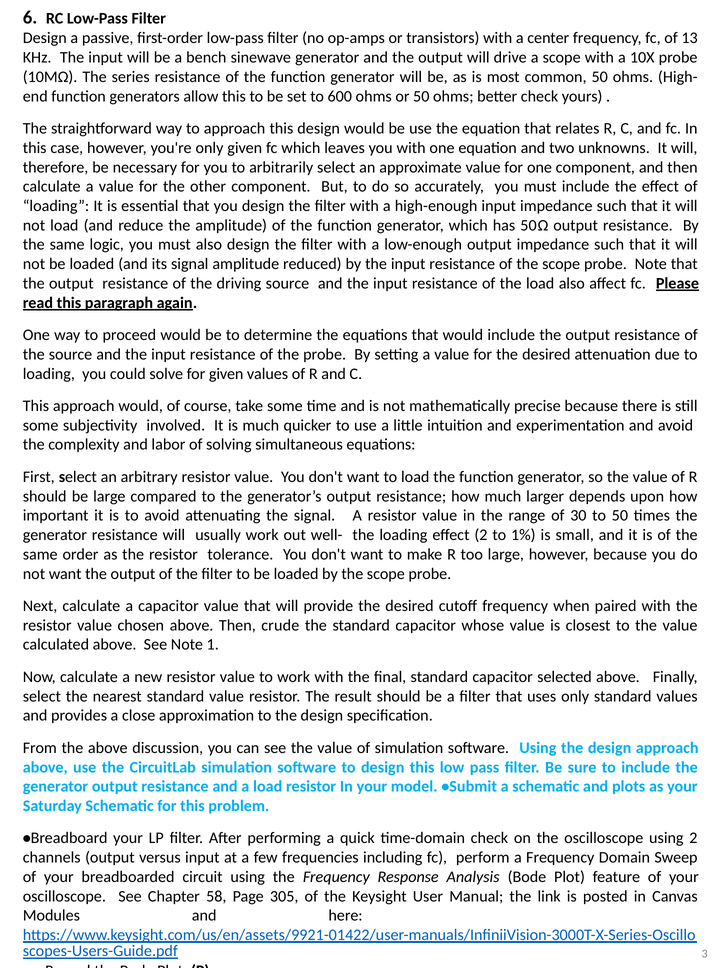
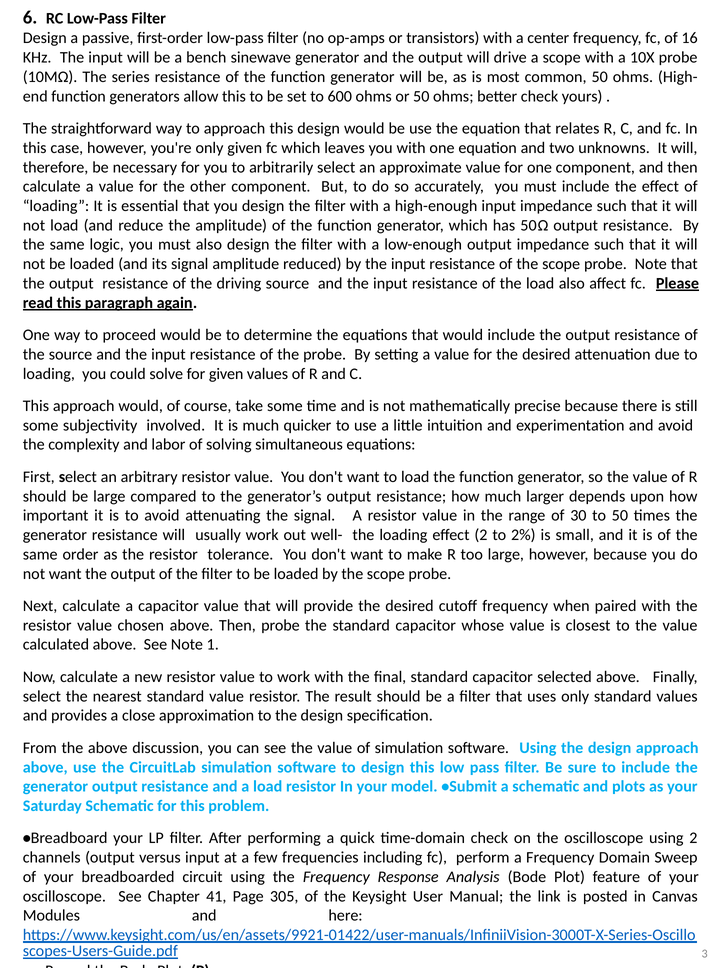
13: 13 -> 16 (690, 38)
1%: 1% -> 2% (523, 535)
Then crude: crude -> probe (280, 625)
58: 58 -> 41 (216, 896)
